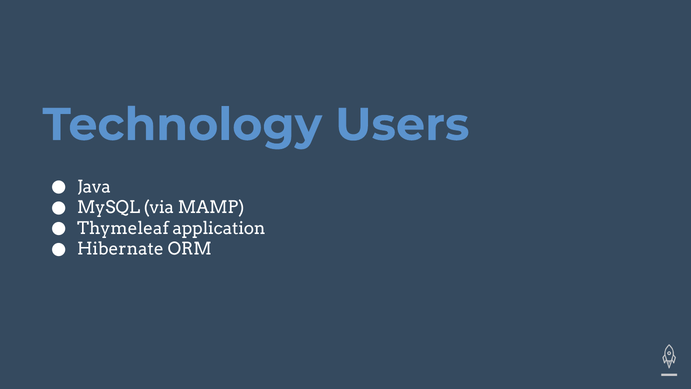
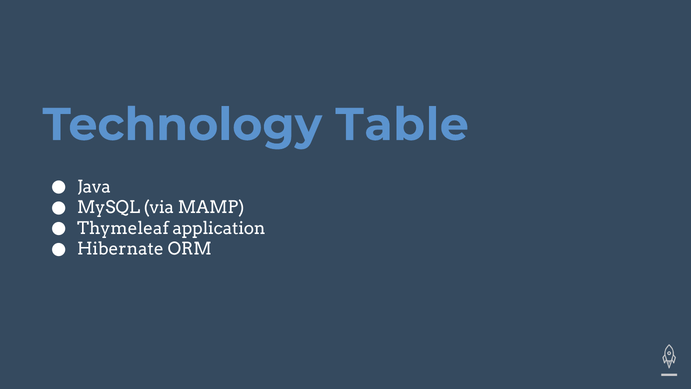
Users: Users -> Table (402, 125)
